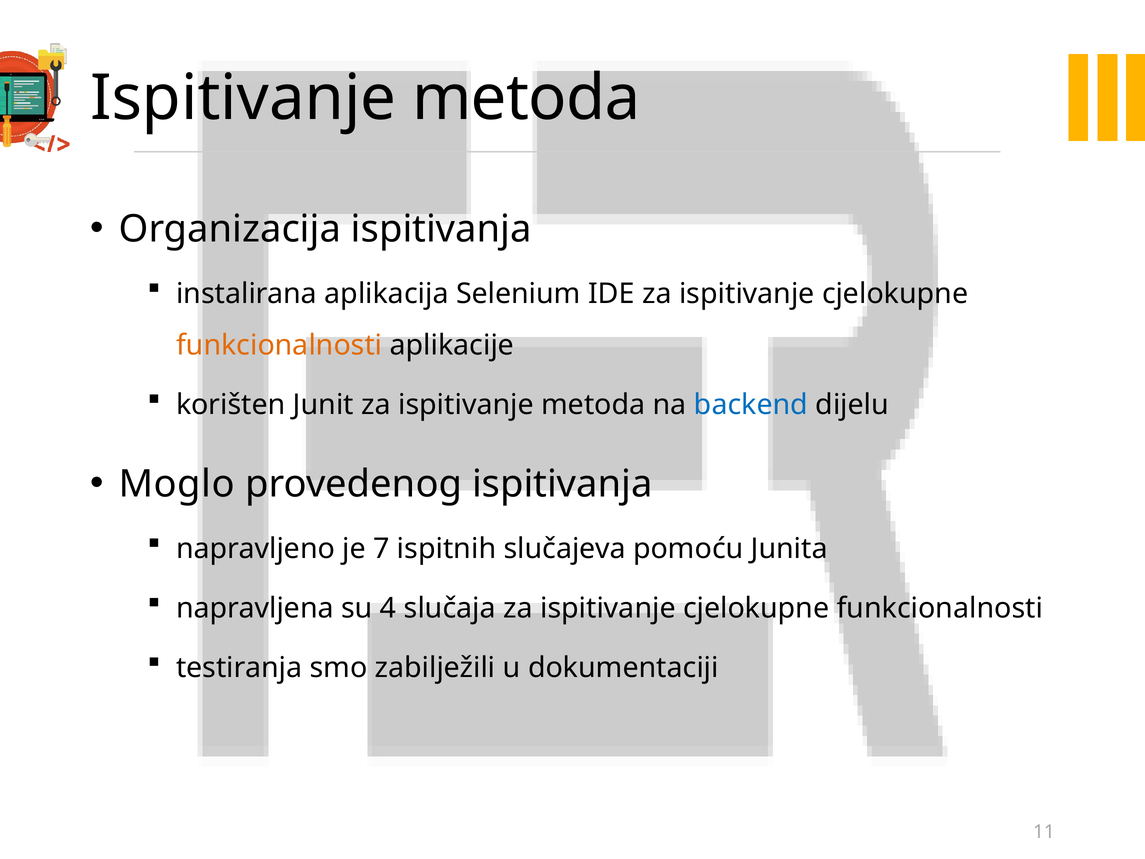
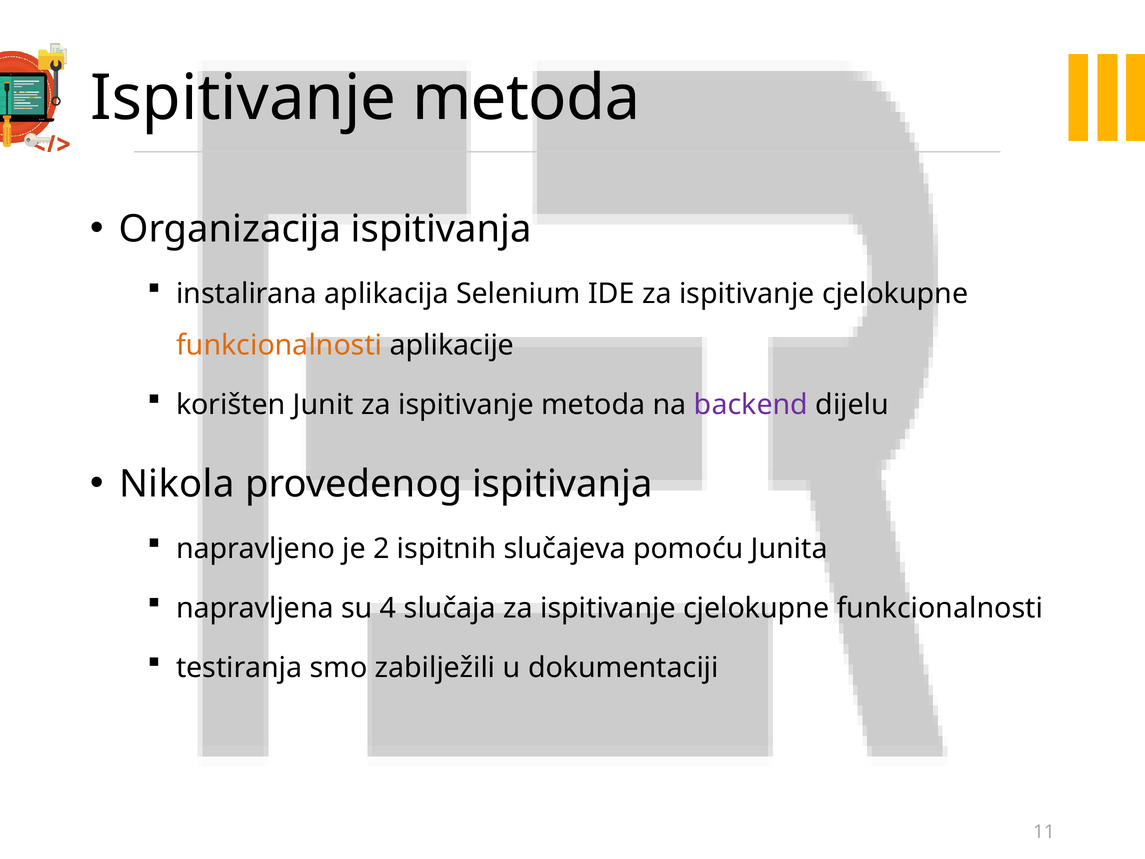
backend colour: blue -> purple (751, 404)
Moglo: Moglo -> Nikola (177, 484)
7: 7 -> 2 (382, 549)
